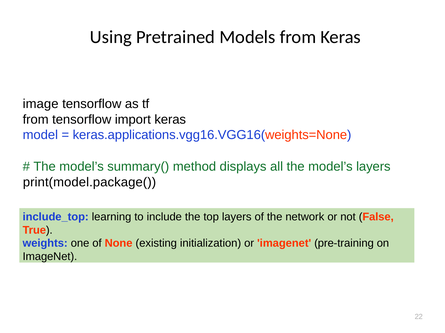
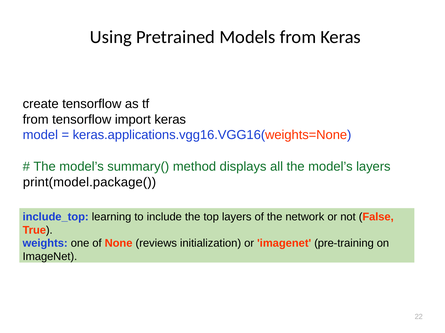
image: image -> create (41, 104)
existing: existing -> reviews (156, 244)
